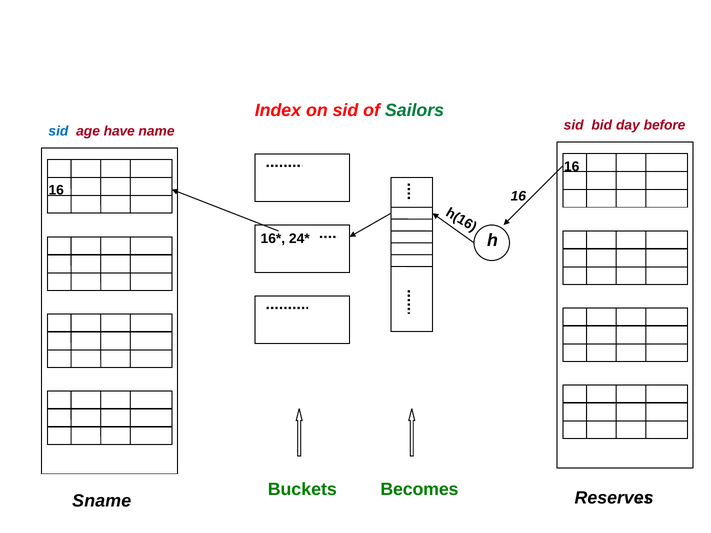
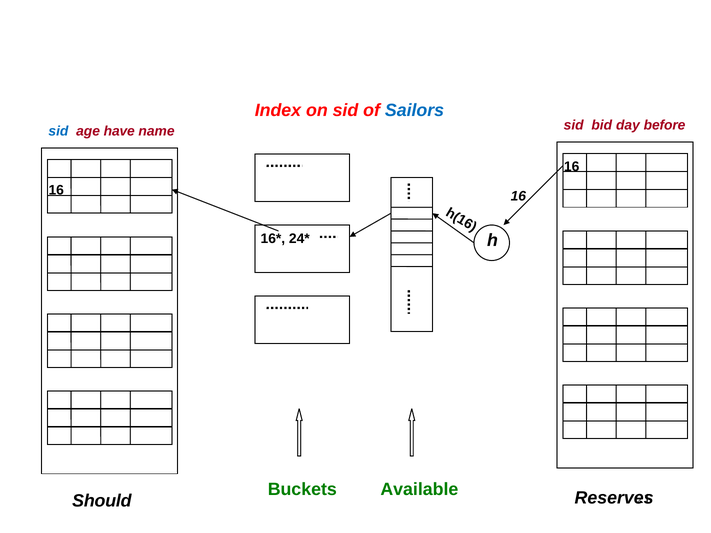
Sailors colour: green -> blue (415, 110)
Becomes: Becomes -> Available (419, 489)
Sname: Sname -> Should (102, 501)
